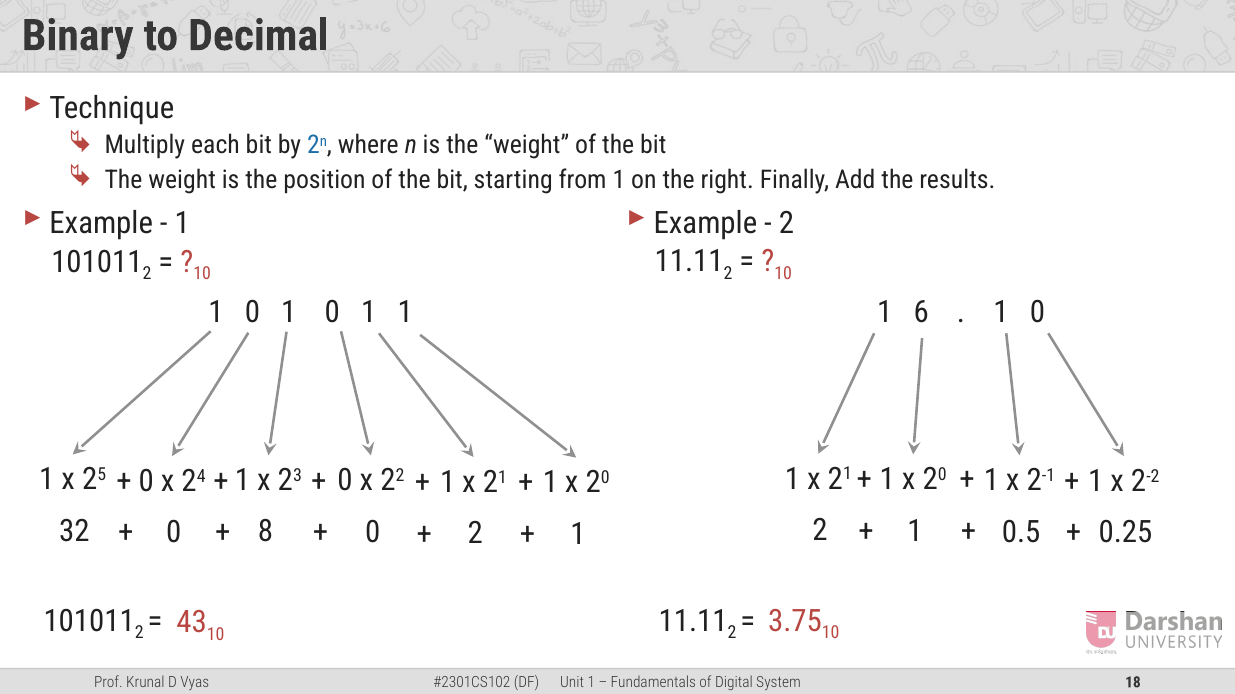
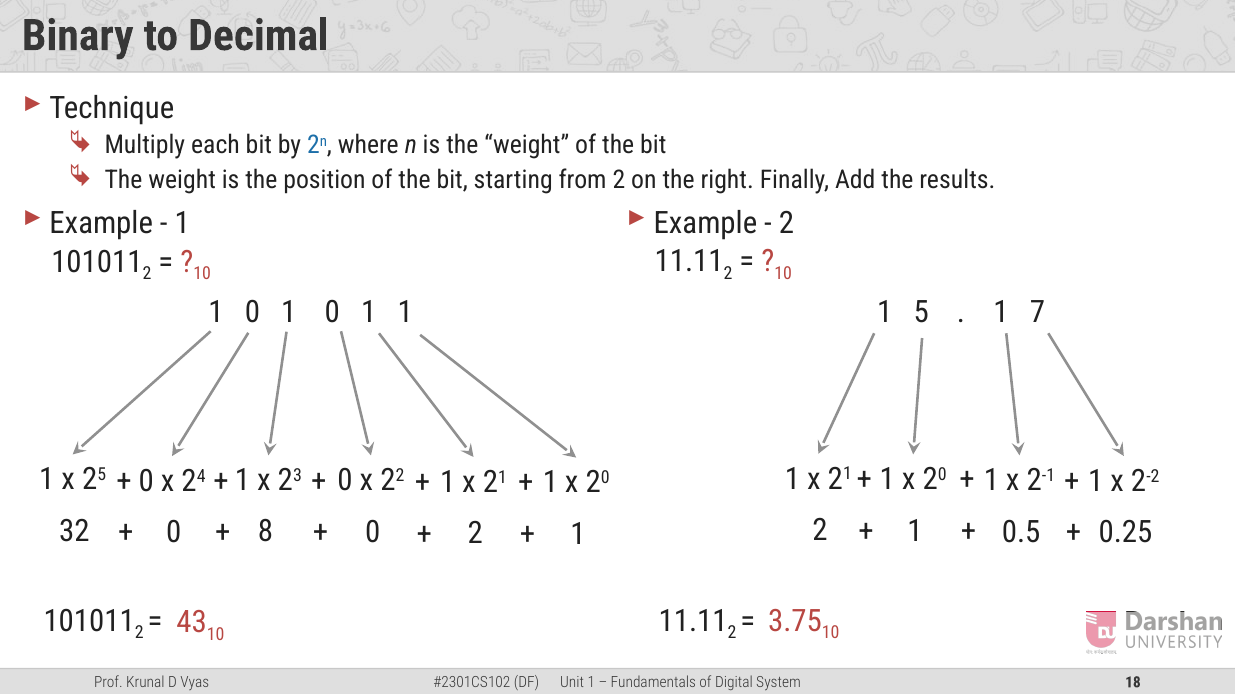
from 1: 1 -> 2 (619, 180)
6: 6 -> 5 (921, 312)
0: 0 -> 7 (1037, 312)
